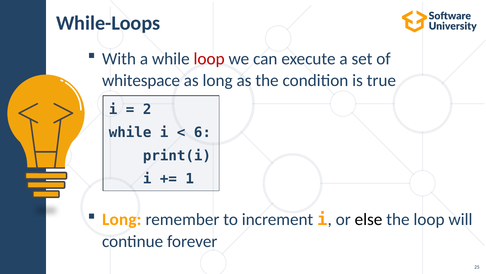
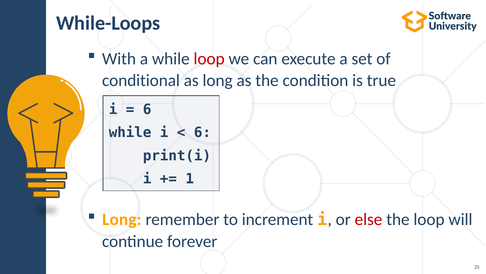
whitespace: whitespace -> conditional (141, 80)
2: 2 -> 6 (147, 109)
else colour: black -> red (369, 219)
